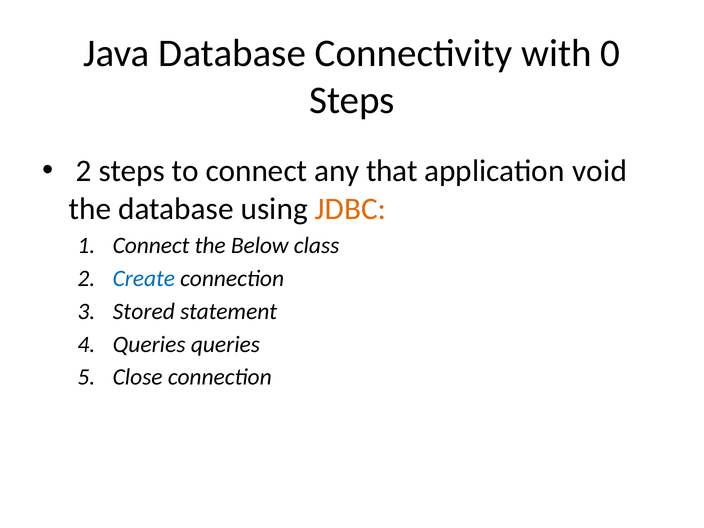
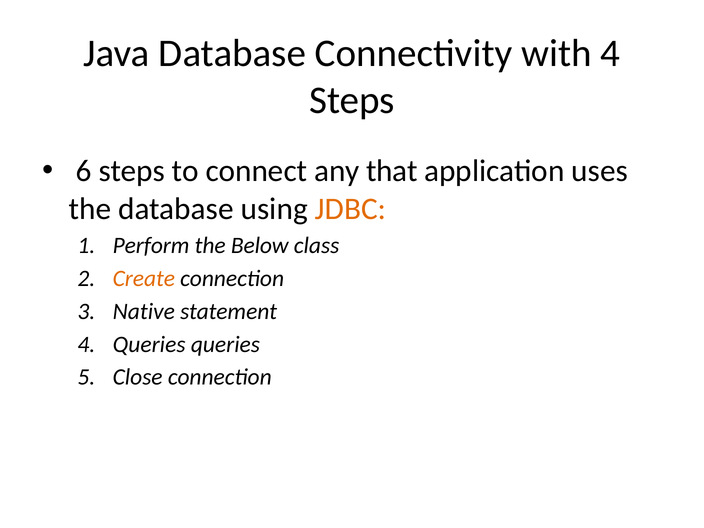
with 0: 0 -> 4 (610, 53)
2: 2 -> 6 (84, 171)
void: void -> uses (600, 171)
Connect: Connect -> Perform (151, 246)
Create colour: blue -> orange (144, 279)
Stored: Stored -> Native (144, 311)
